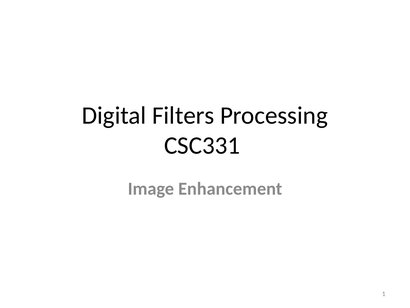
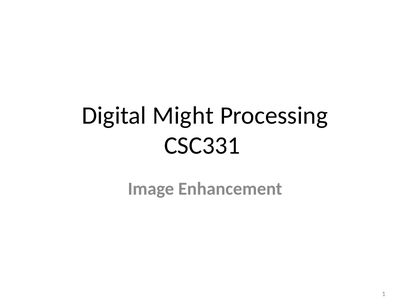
Filters: Filters -> Might (183, 115)
